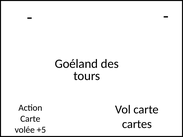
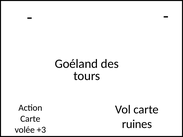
cartes: cartes -> ruines (137, 124)
+5: +5 -> +3 (41, 130)
